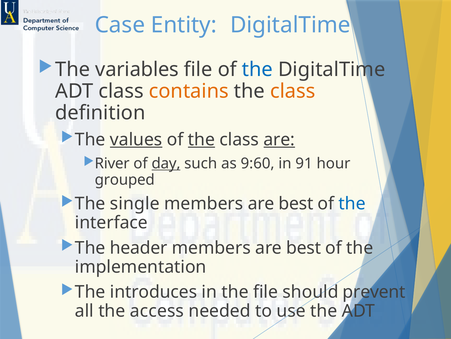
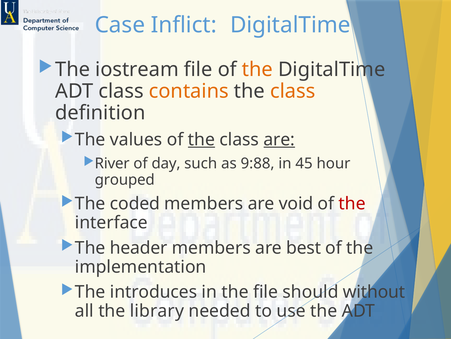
Entity: Entity -> Inflict (184, 25)
variables: variables -> iostream (137, 69)
the colour: blue -> orange (257, 69)
values underline: present -> none (136, 139)
day underline: present -> none (166, 163)
9:60: 9:60 -> 9:88 (258, 163)
91: 91 -> 45 (304, 163)
single: single -> coded (135, 203)
best: best -> void (296, 203)
the colour: blue -> red (352, 203)
prevent: prevent -> without (374, 292)
access: access -> library (157, 310)
